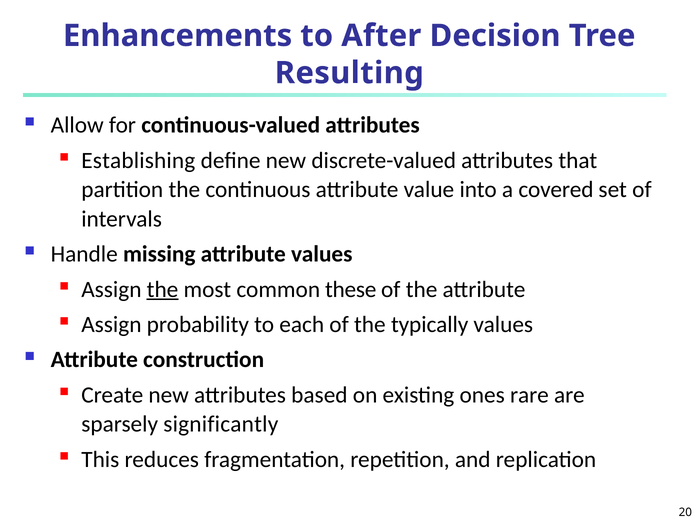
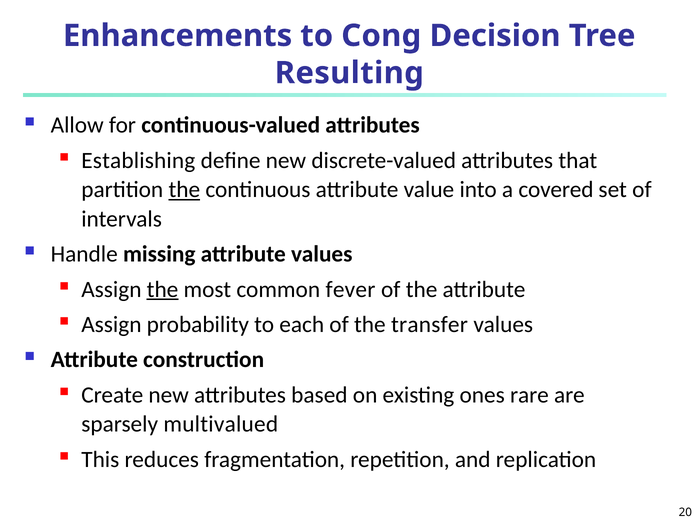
After: After -> Cong (381, 36)
the underline: none -> present (184, 190)
these: these -> fever (350, 290)
typically: typically -> transfer (429, 325)
significantly: significantly -> multivalued (221, 424)
